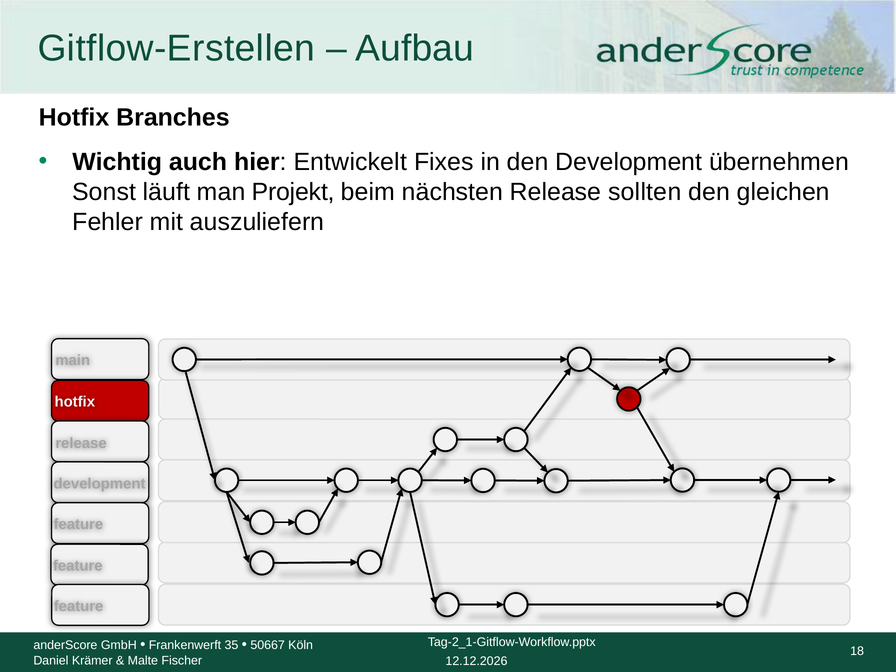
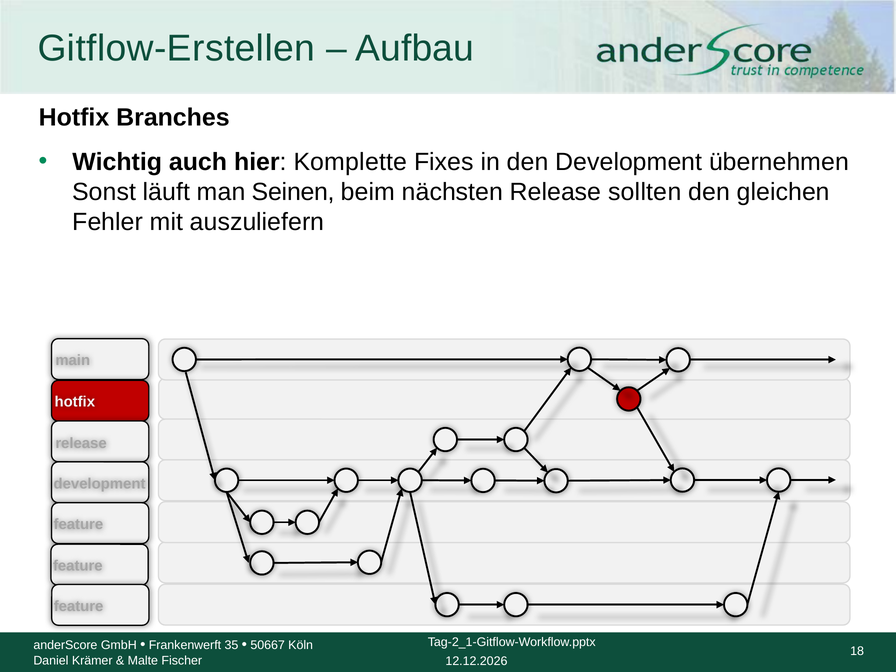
Entwickelt: Entwickelt -> Komplette (350, 162)
Projekt: Projekt -> Seinen (293, 192)
